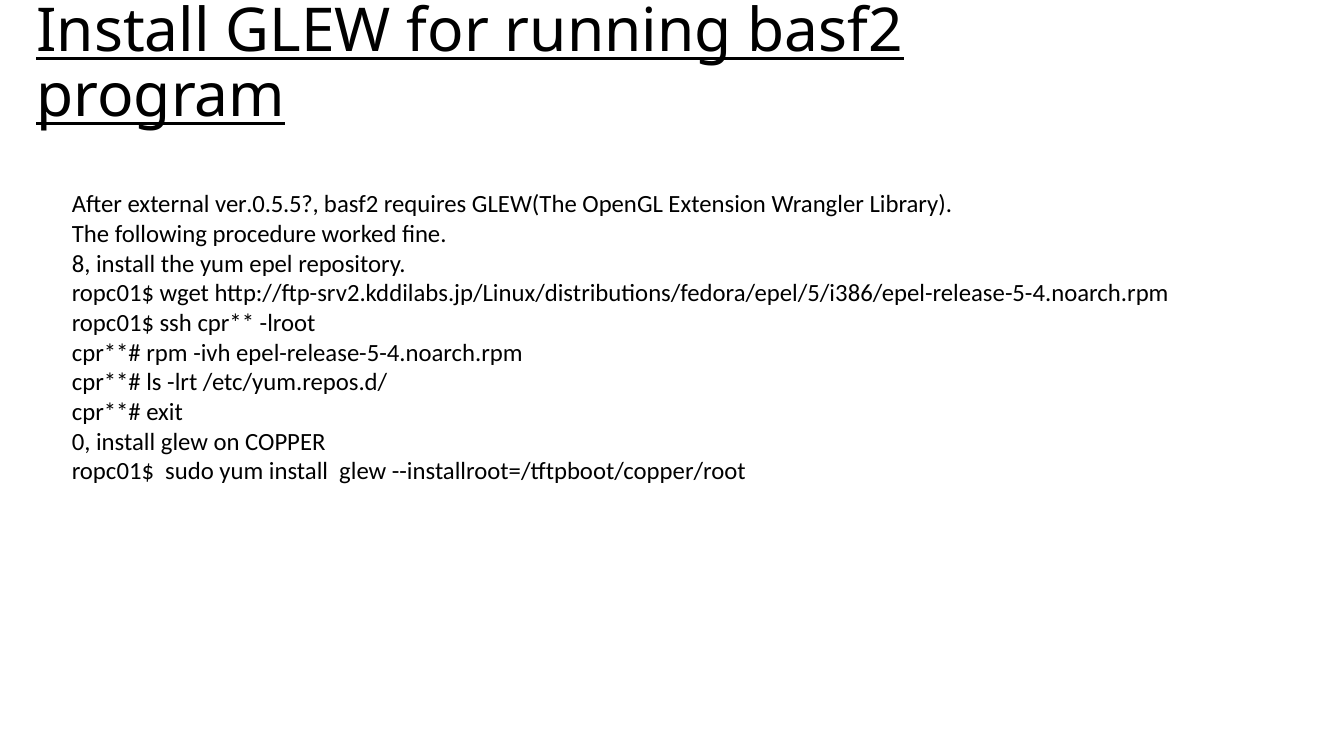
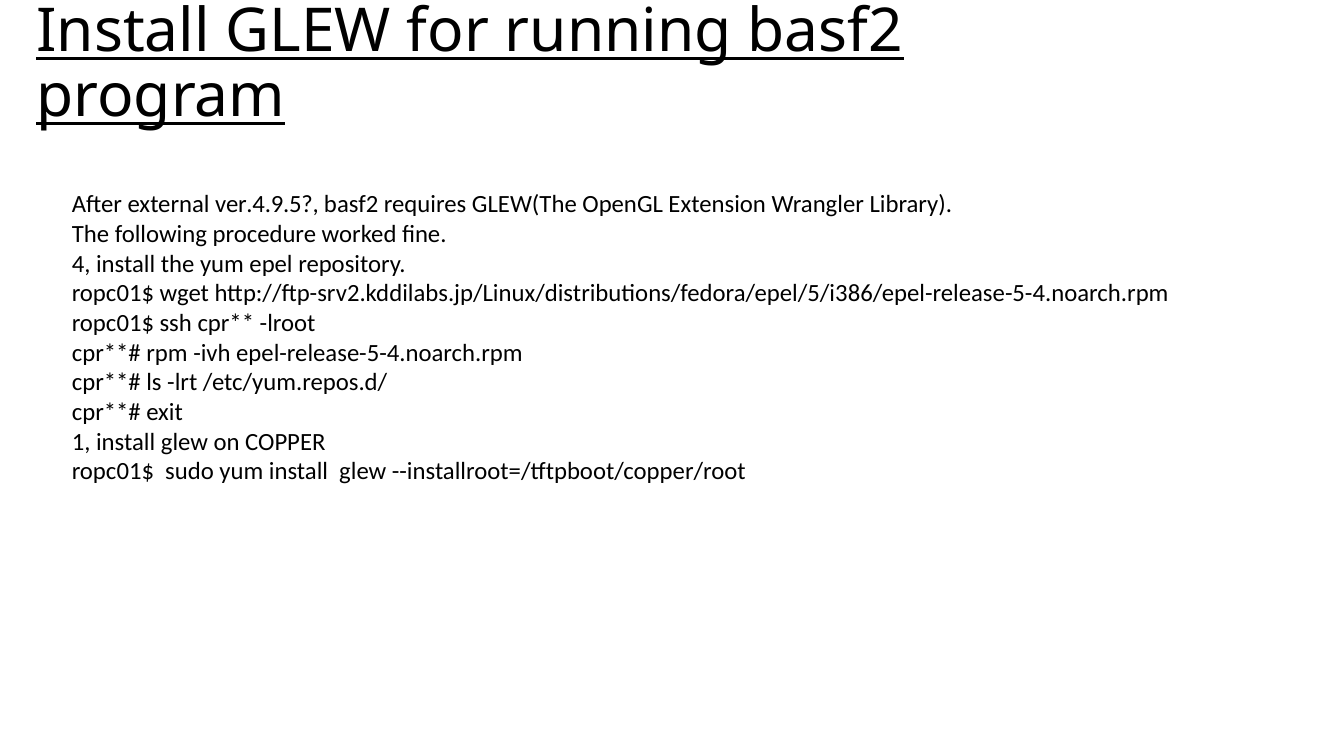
ver.0.5.5: ver.0.5.5 -> ver.4.9.5 (267, 205)
8: 8 -> 4 (81, 264)
0: 0 -> 1 (81, 442)
